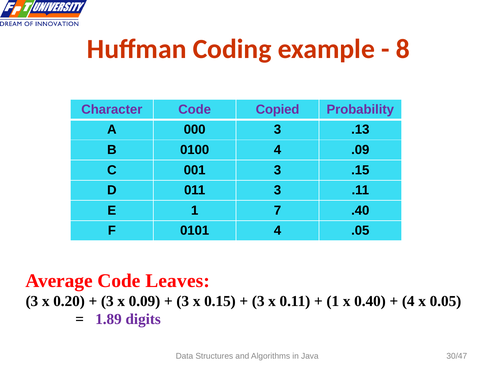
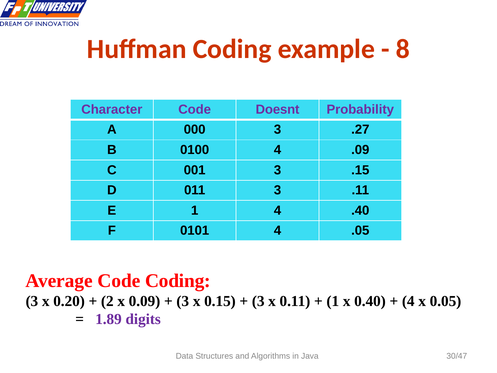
Copied: Copied -> Doesnt (278, 109)
.13: .13 -> .27 (360, 130)
1 7: 7 -> 4 (278, 210)
Code Leaves: Leaves -> Coding (178, 280)
3: 3 -> 2 (107, 301)
